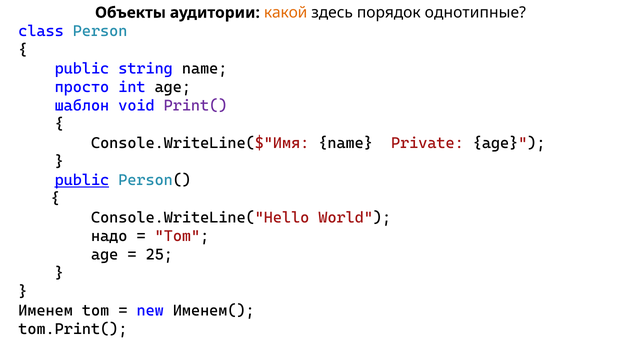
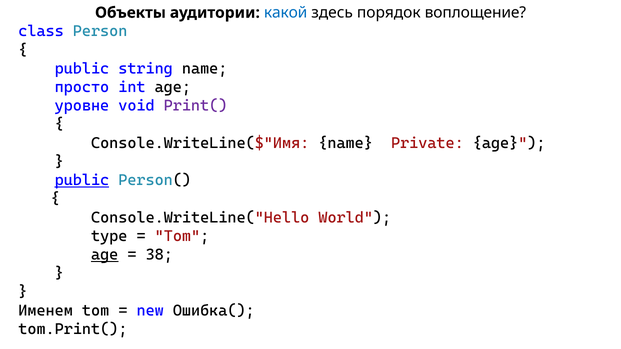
какой colour: orange -> blue (286, 13)
однотипные: однотипные -> воплощение (475, 13)
шаблон: шаблон -> уровне (82, 106)
надо: надо -> type (109, 236)
age underline: none -> present (105, 255)
25: 25 -> 38 (159, 255)
Именем(: Именем( -> Ошибка( (214, 311)
